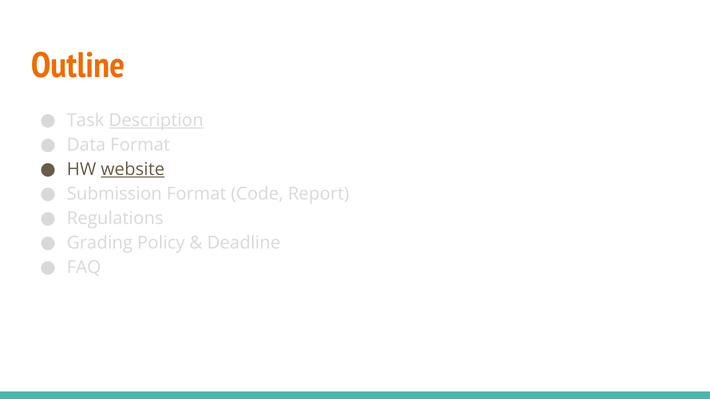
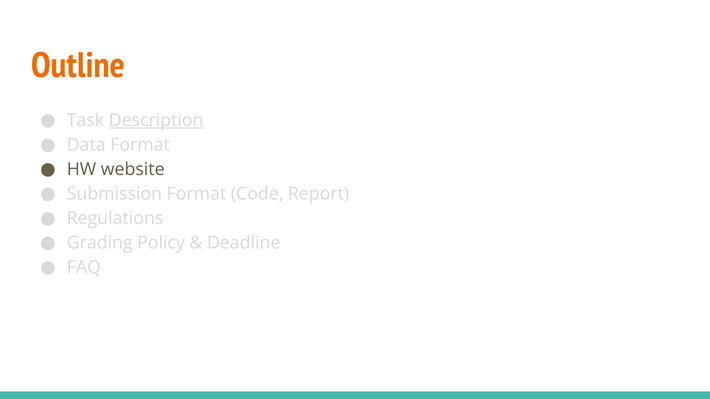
website underline: present -> none (133, 169)
